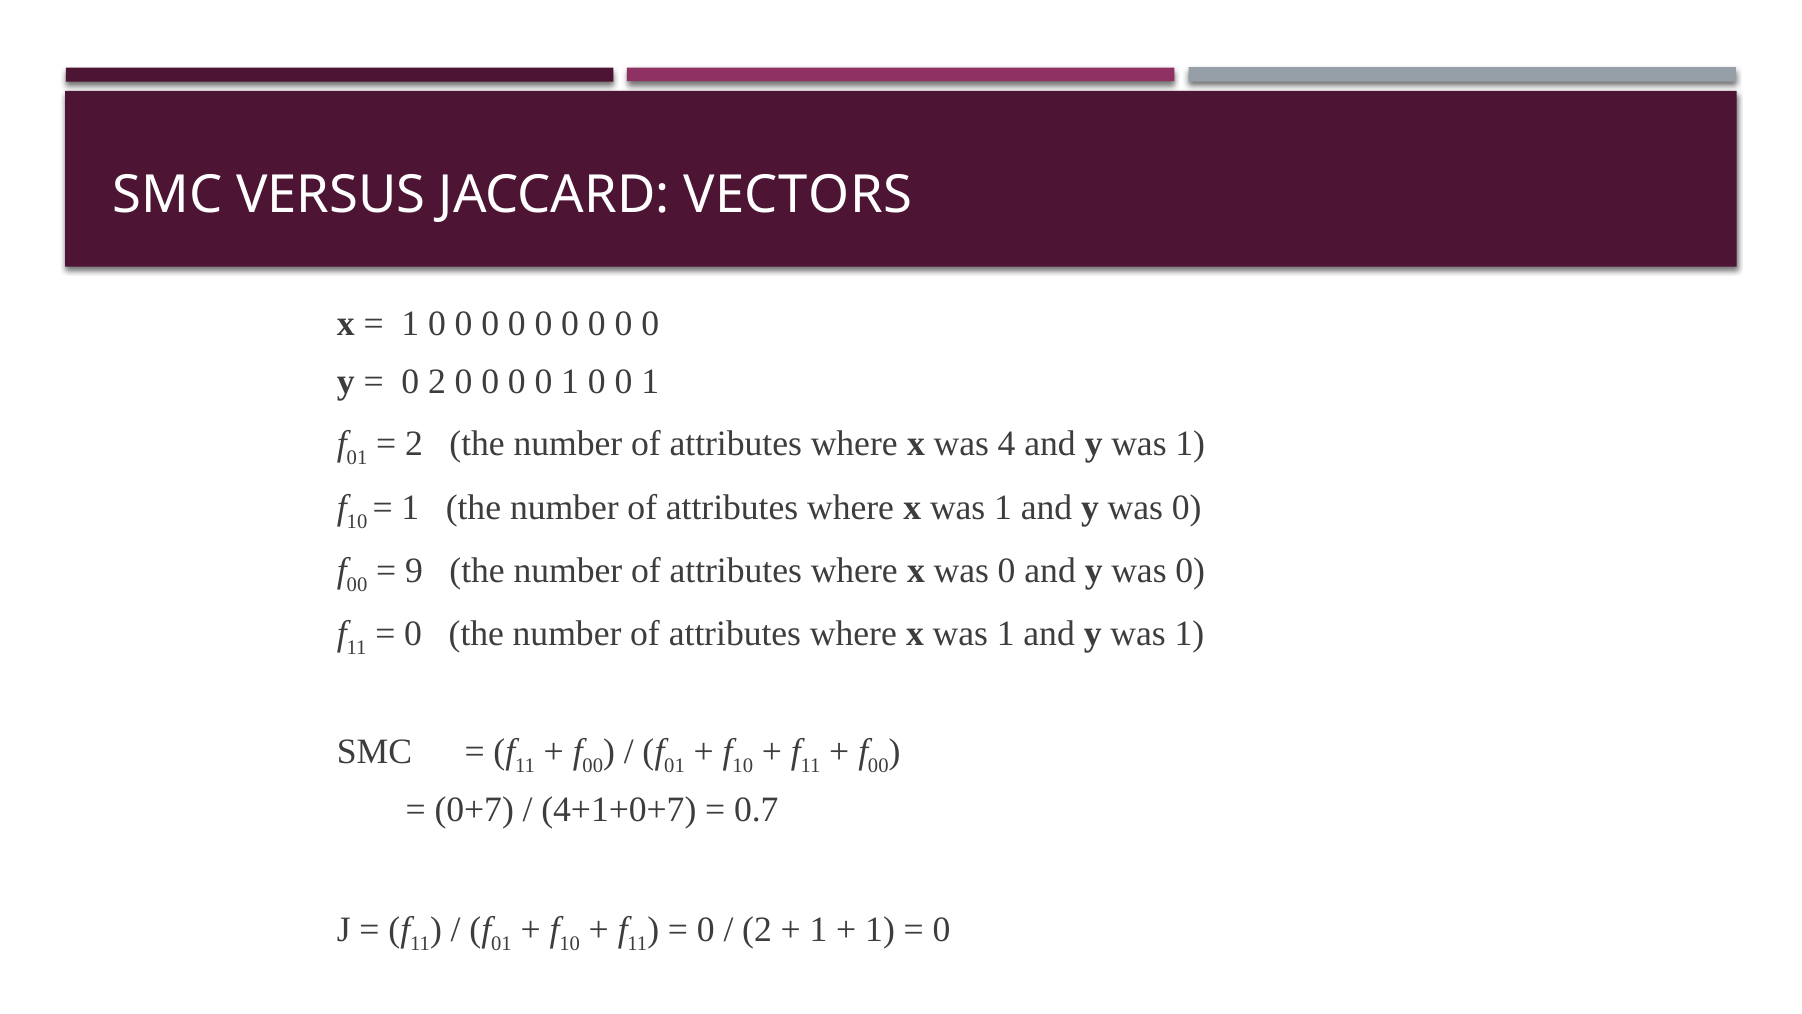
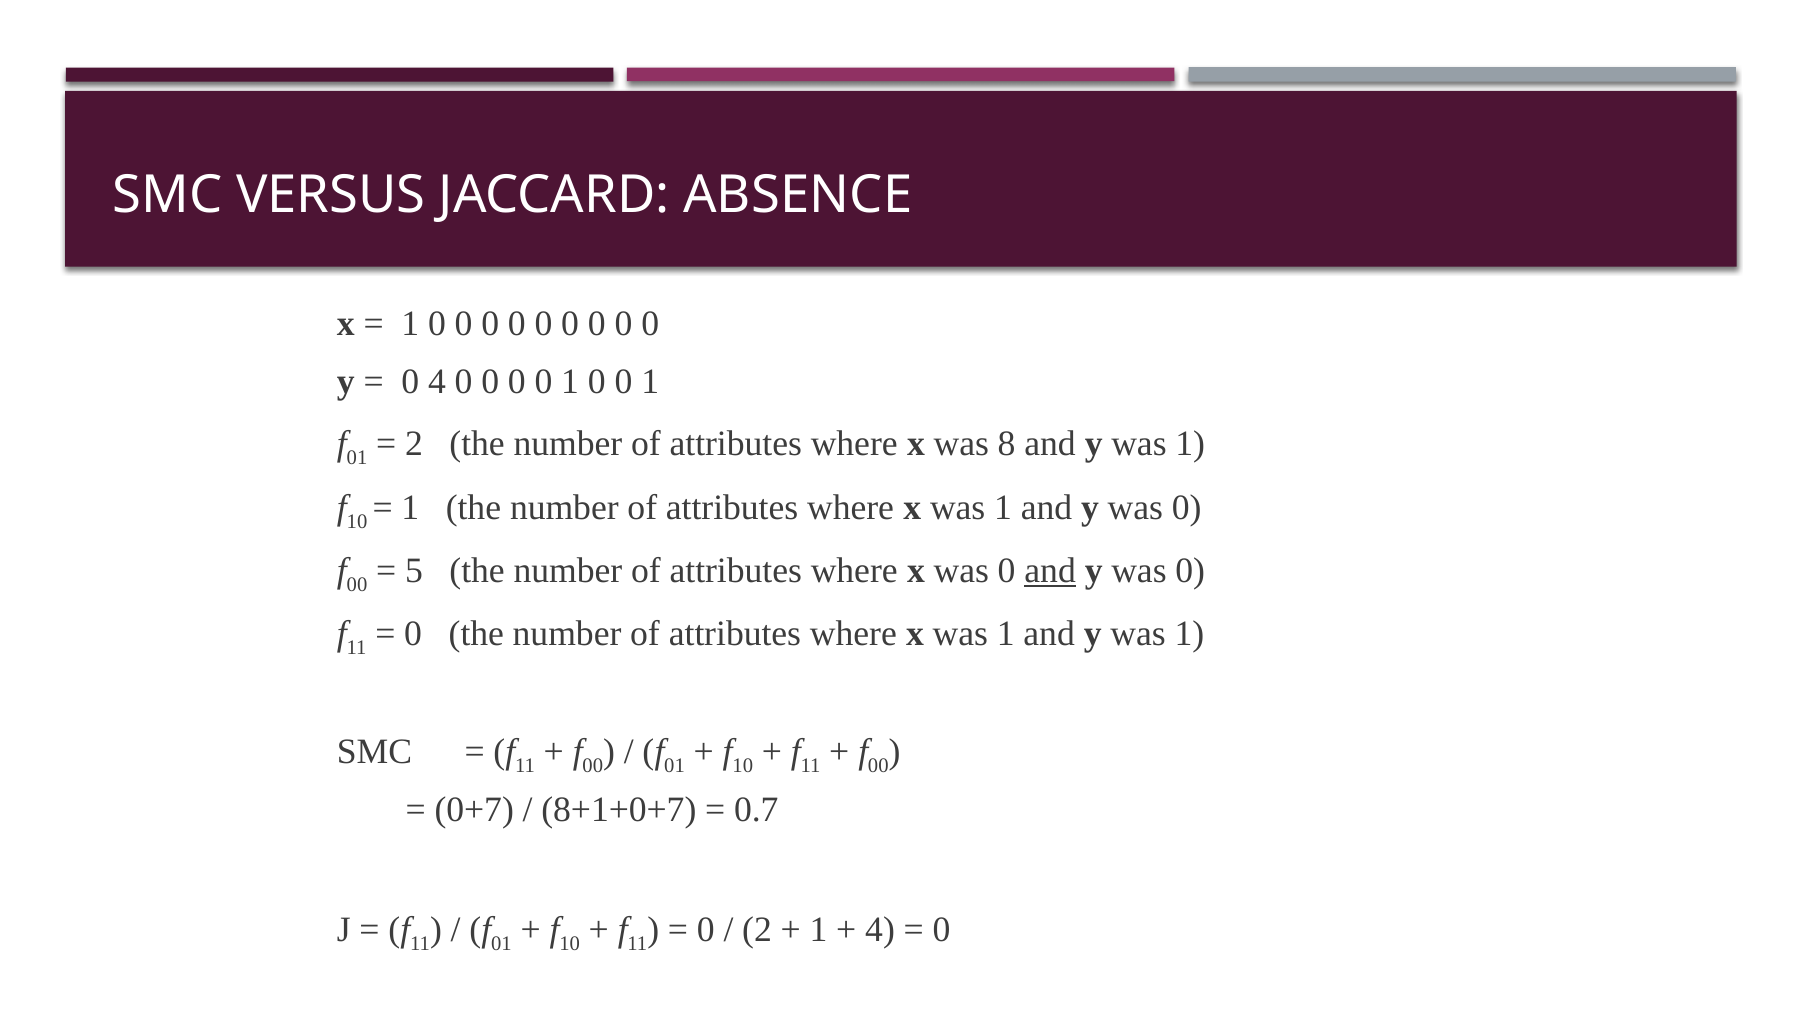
VECTORS: VECTORS -> ABSENCE (798, 195)
0 2: 2 -> 4 (437, 382)
4: 4 -> 8 (1007, 444)
9: 9 -> 5 (414, 571)
and underline: none -> present (1050, 571)
4+1+0+7: 4+1+0+7 -> 8+1+0+7 (619, 810)
1: 1 -> 4 (880, 930)
